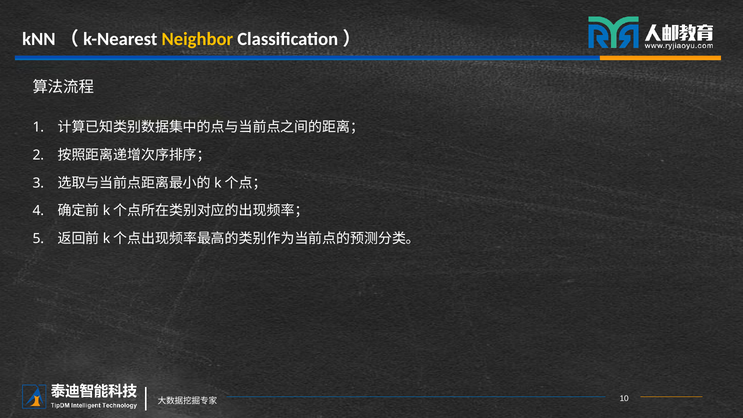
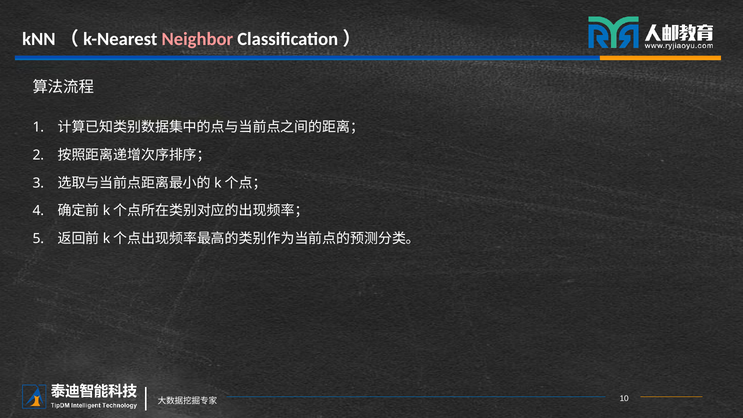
Neighbor colour: yellow -> pink (197, 39)
